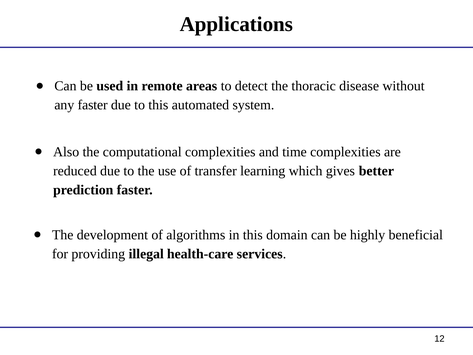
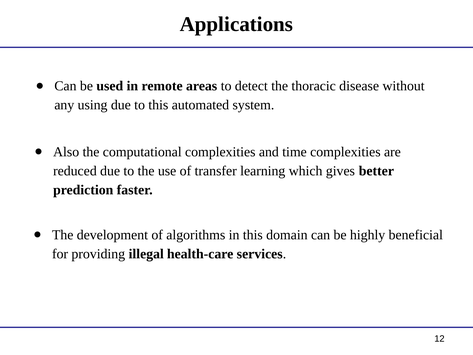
any faster: faster -> using (93, 105)
